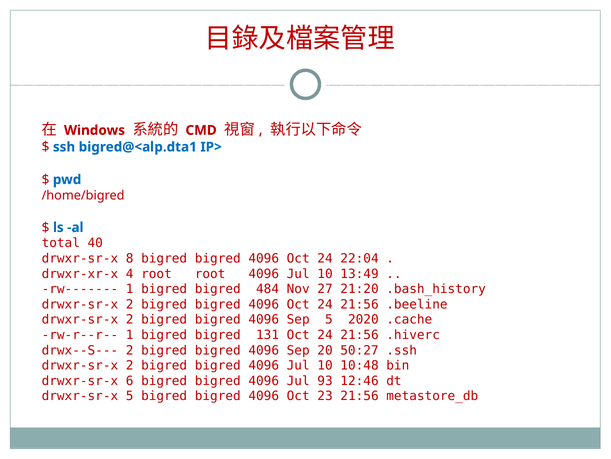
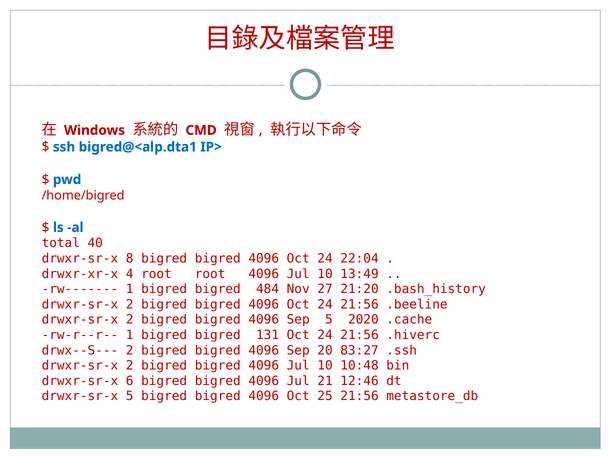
50:27: 50:27 -> 83:27 (359, 350)
93: 93 -> 21 (325, 380)
23: 23 -> 25 (325, 396)
